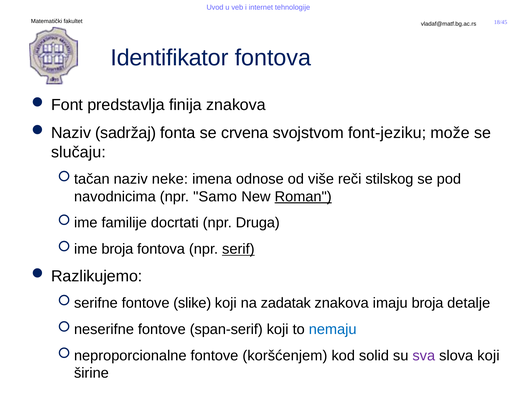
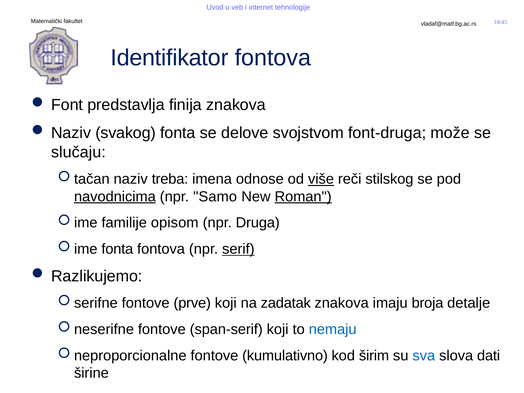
sadržaj: sadržaj -> svakog (126, 133)
crvena: crvena -> delove (245, 133)
font-jeziku: font-jeziku -> font-druga (387, 133)
neke: neke -> treba (170, 179)
više underline: none -> present (321, 179)
navodnicima underline: none -> present (115, 197)
docrtati: docrtati -> opisom (175, 223)
broja: broja -> fonta (117, 249)
slike: slike -> prve (192, 303)
koršćenjem: koršćenjem -> kumulativno (285, 356)
solid: solid -> širim (374, 356)
sva colour: purple -> blue (424, 356)
slova koji: koji -> dati (489, 356)
